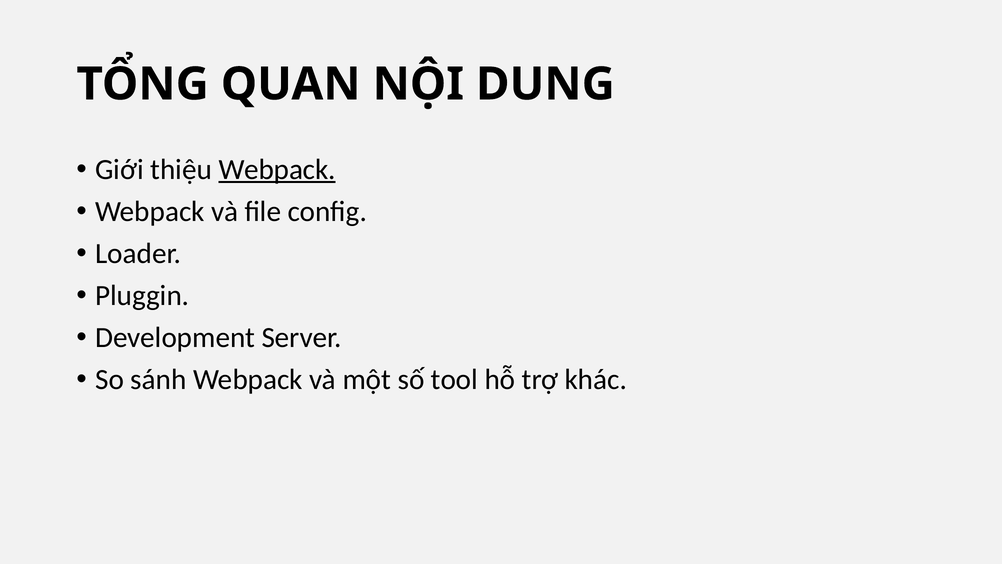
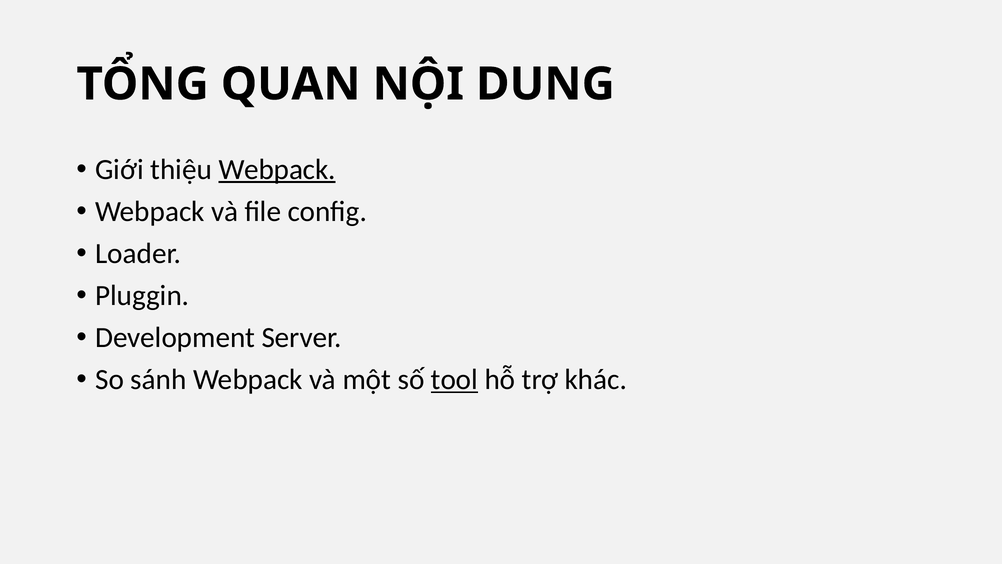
tool underline: none -> present (454, 379)
